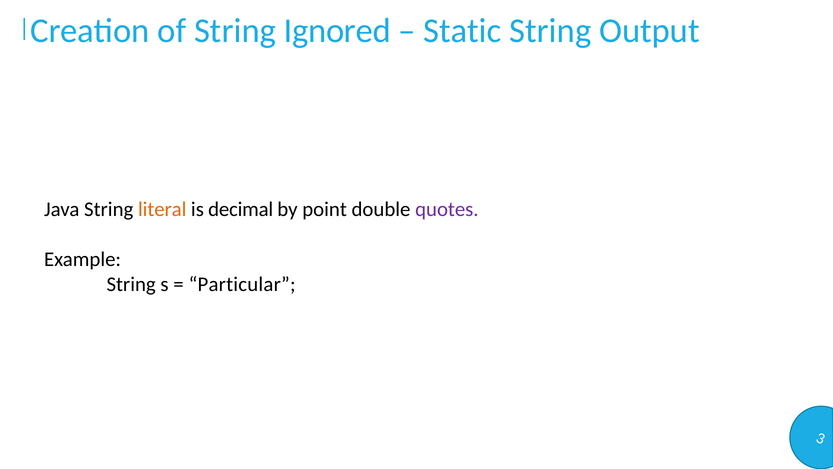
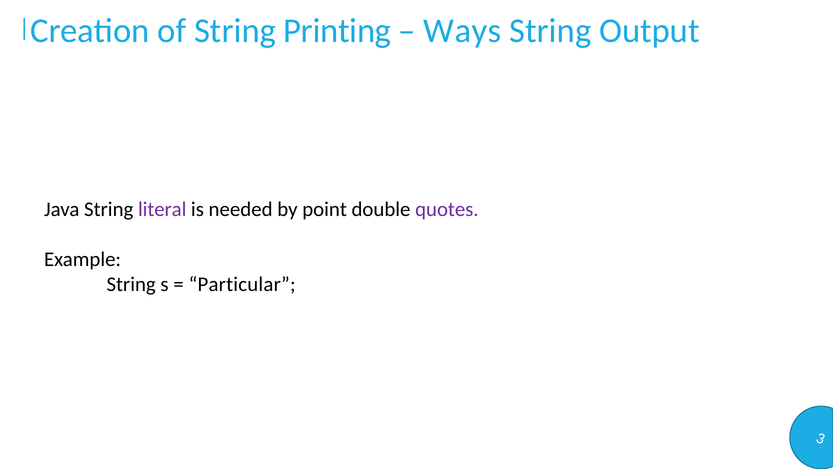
Ignored: Ignored -> Printing (337, 31)
Static: Static -> Ways (462, 31)
literal colour: orange -> purple (162, 209)
decimal: decimal -> needed (241, 209)
